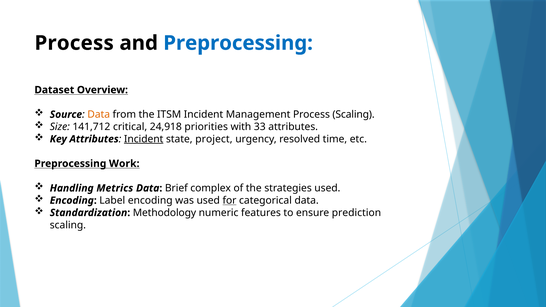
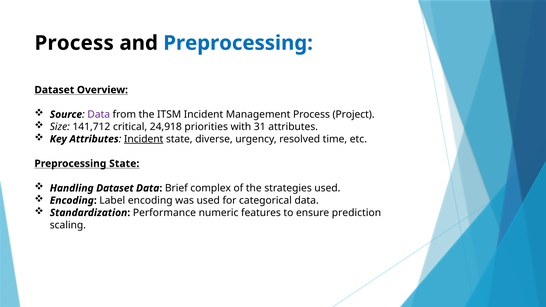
Data colour: orange -> purple (99, 115)
Process Scaling: Scaling -> Project (354, 115)
33: 33 -> 31 (260, 127)
project: project -> diverse (214, 139)
Preprocessing Work: Work -> State (124, 164)
Handling Metrics: Metrics -> Dataset (115, 188)
for underline: present -> none (229, 201)
Methodology: Methodology -> Performance (164, 213)
